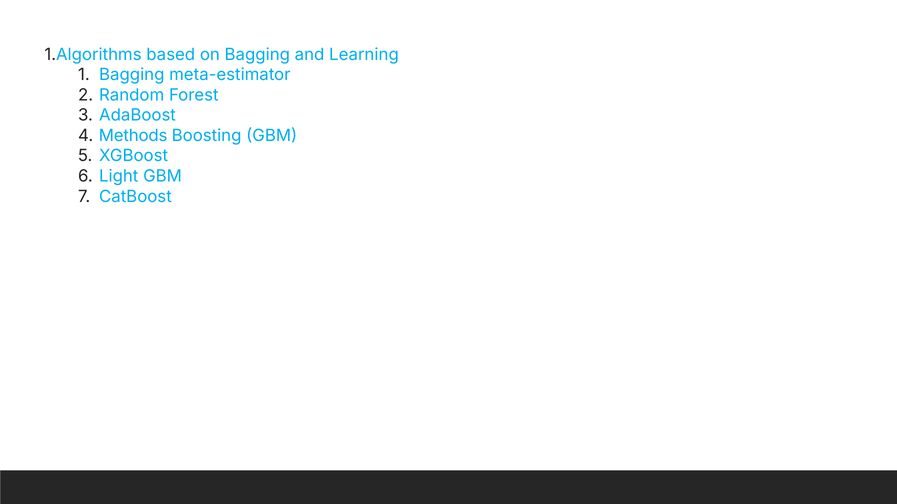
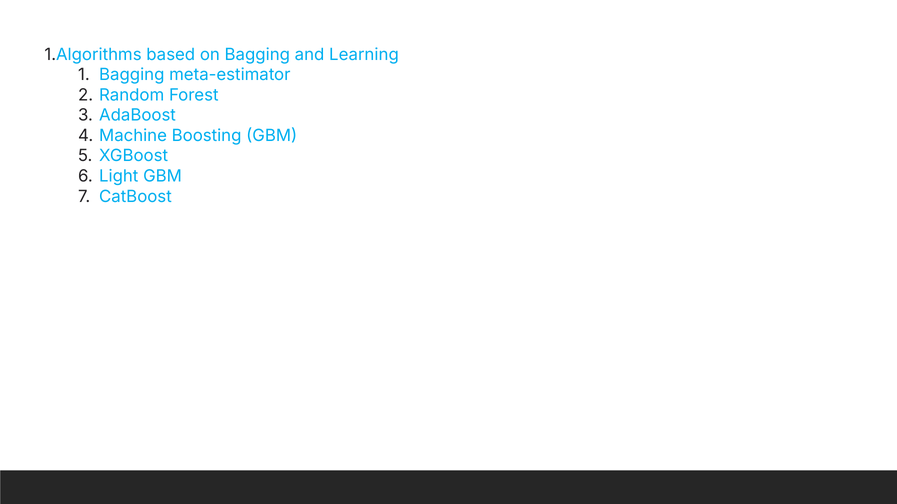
Methods: Methods -> Machine (133, 136)
